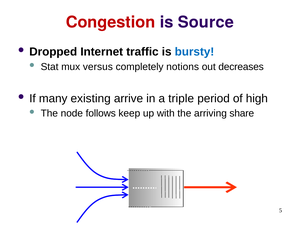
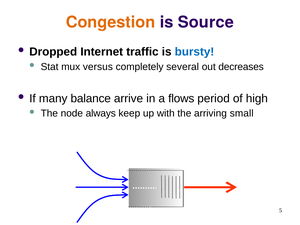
Congestion colour: red -> orange (111, 22)
notions: notions -> several (183, 67)
existing: existing -> balance (91, 99)
triple: triple -> flows (181, 99)
follows: follows -> always (101, 113)
share: share -> small (242, 113)
